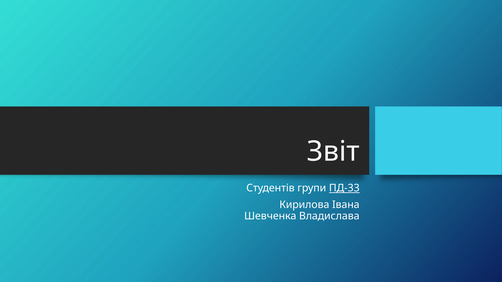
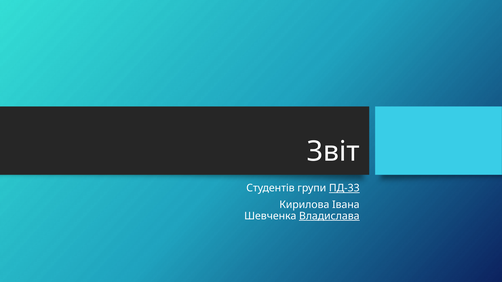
Владислава underline: none -> present (329, 216)
